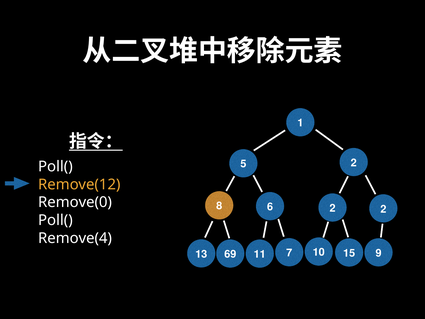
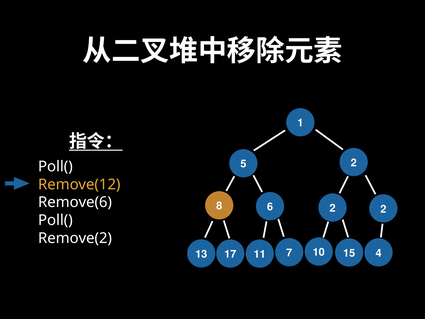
Remove(0: Remove(0 -> Remove(6 (75, 202)
Remove(4: Remove(4 -> Remove(2 (75, 238)
9: 9 -> 4 (379, 253)
69: 69 -> 17 (230, 254)
